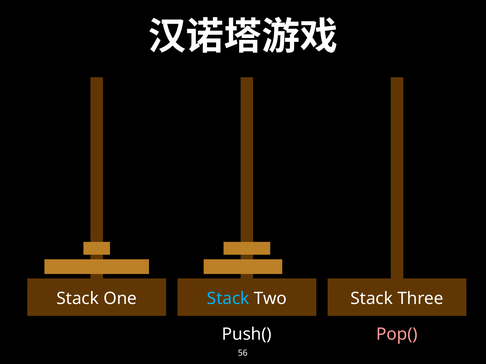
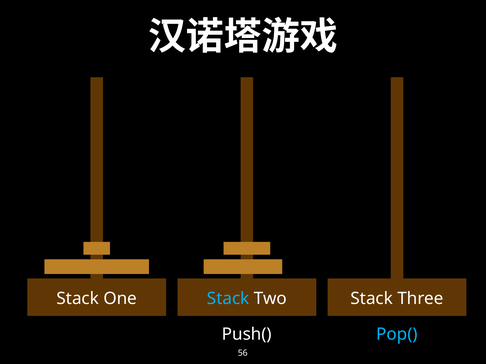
Pop( colour: pink -> light blue (397, 335)
